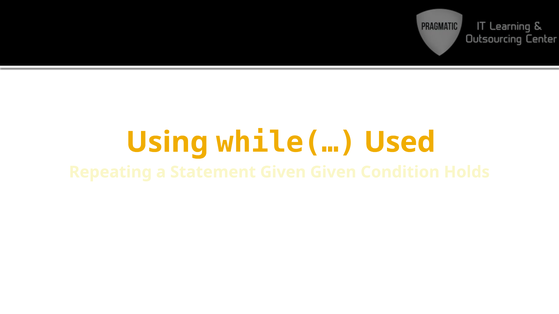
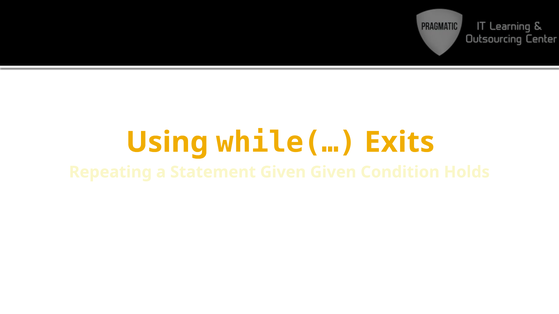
Used: Used -> Exits (399, 142)
